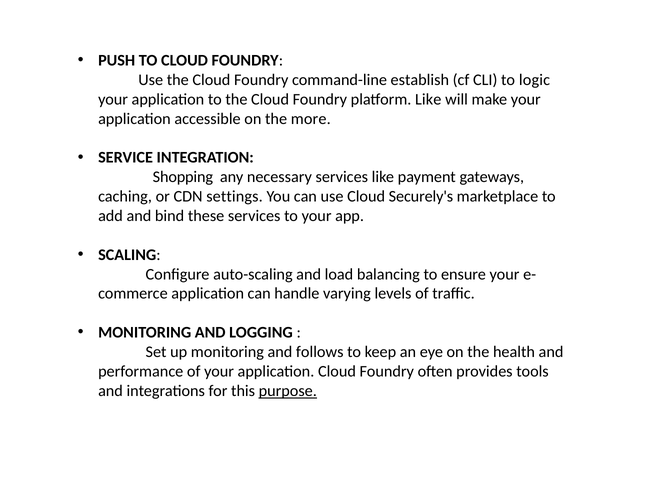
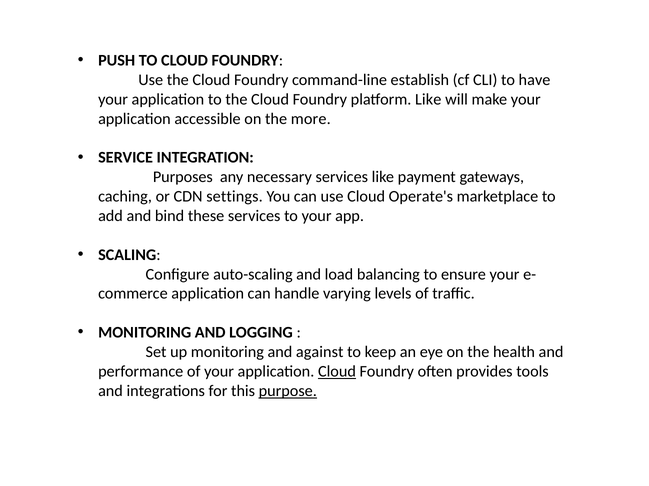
logic: logic -> have (535, 80)
Shopping: Shopping -> Purposes (183, 177)
Securely's: Securely's -> Operate's (421, 197)
follows: follows -> against (320, 352)
Cloud underline: none -> present (337, 372)
